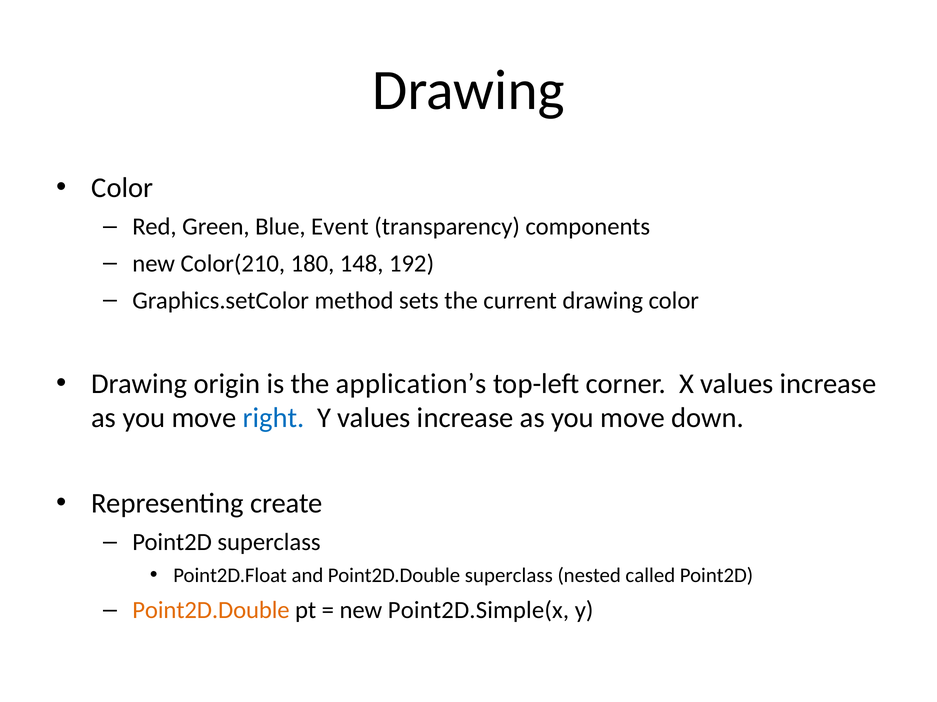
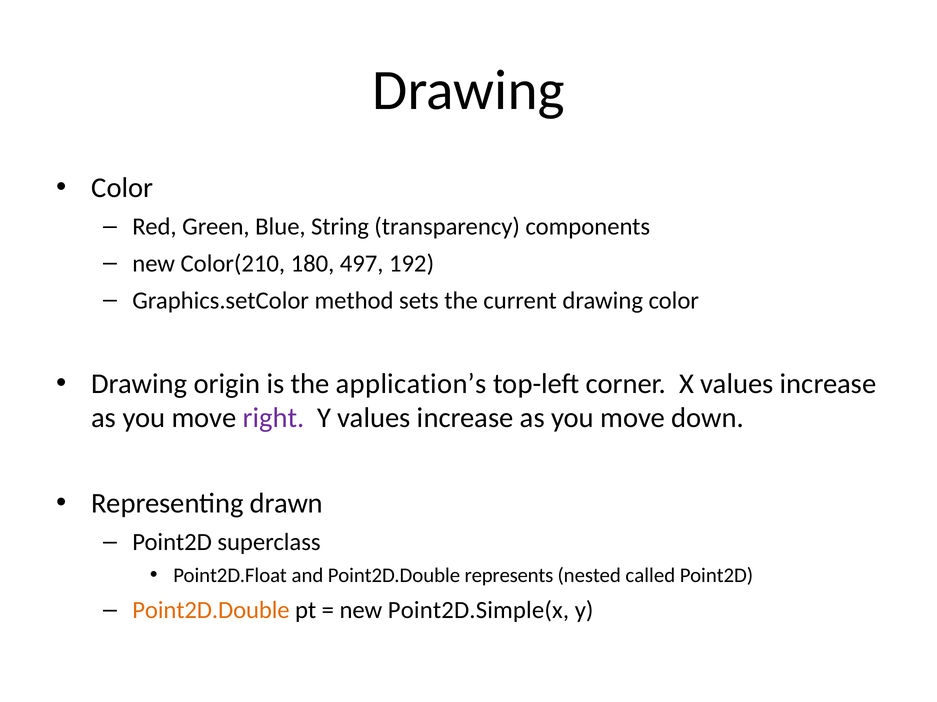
Event: Event -> String (340, 227)
148: 148 -> 497 (362, 264)
right colour: blue -> purple (274, 418)
create: create -> drawn (286, 504)
Point2D.Double superclass: superclass -> represents (509, 576)
